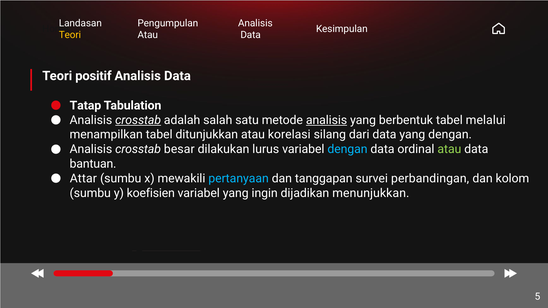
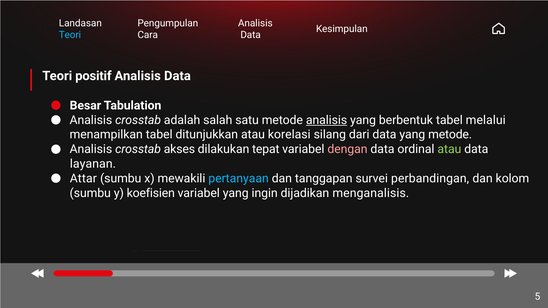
Teori colour: yellow -> light blue (70, 35)
Atau: Atau -> Cara (148, 35)
Tatap: Tatap -> Besar (85, 106)
crosstab underline: present -> none (138, 120)
yang dengan: dengan -> metode (450, 135)
besar: besar -> akses (179, 149)
lurus: lurus -> tepat (266, 149)
dengan colour: light blue -> pink (347, 149)
bantuan: bantuan -> layanan (93, 164)
menunjukkan: menunjukkan -> menganalisis (371, 193)
